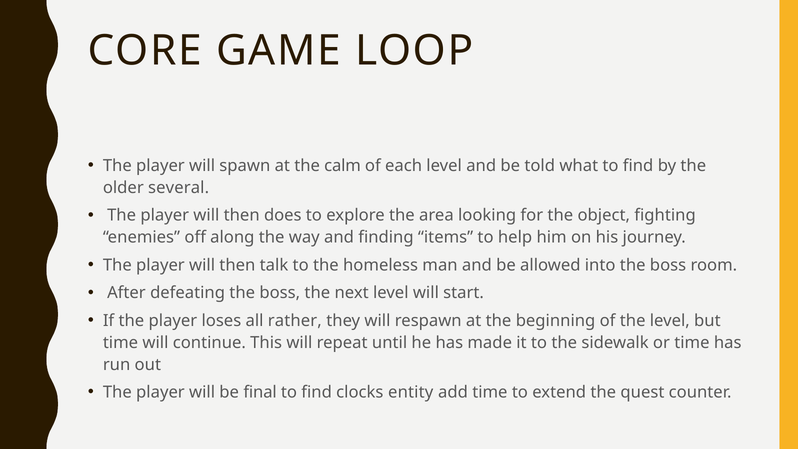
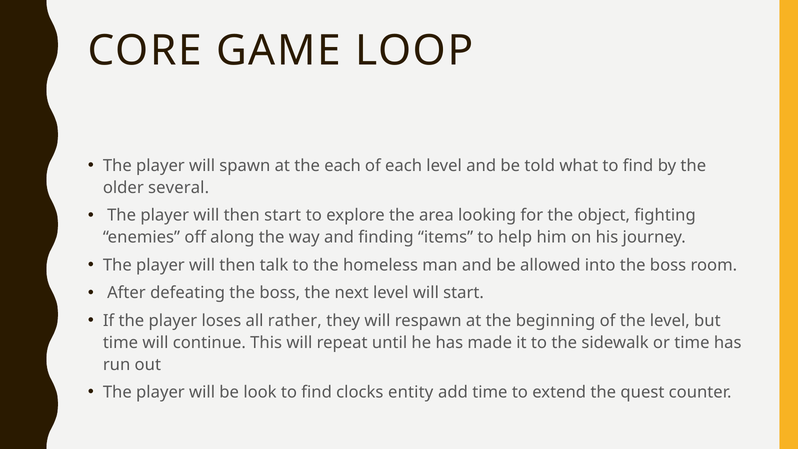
the calm: calm -> each (343, 166)
then does: does -> start (283, 215)
final: final -> look (260, 392)
